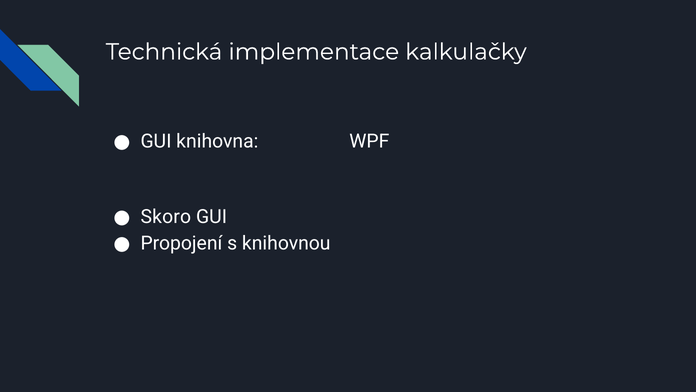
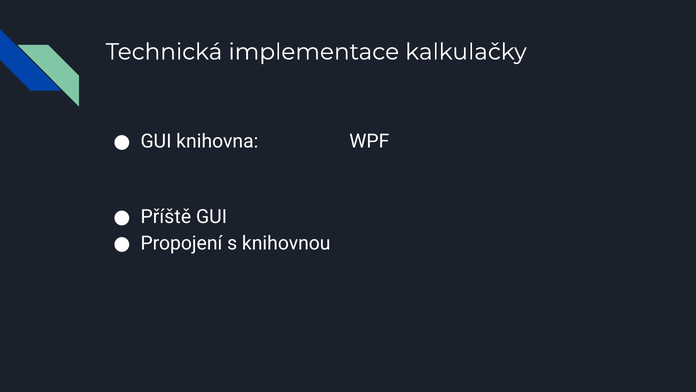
Skoro: Skoro -> Příště (166, 217)
